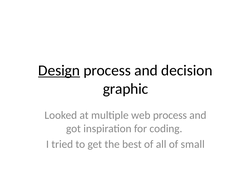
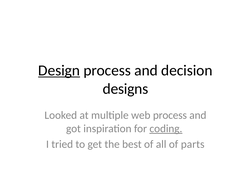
graphic: graphic -> designs (126, 89)
coding underline: none -> present (166, 129)
small: small -> parts (193, 144)
